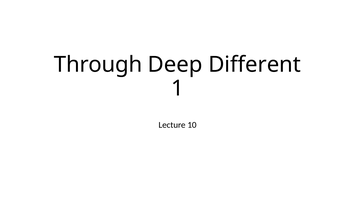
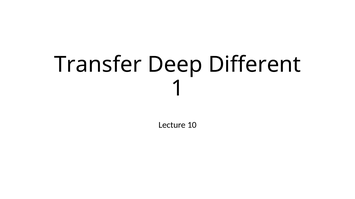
Through: Through -> Transfer (98, 65)
